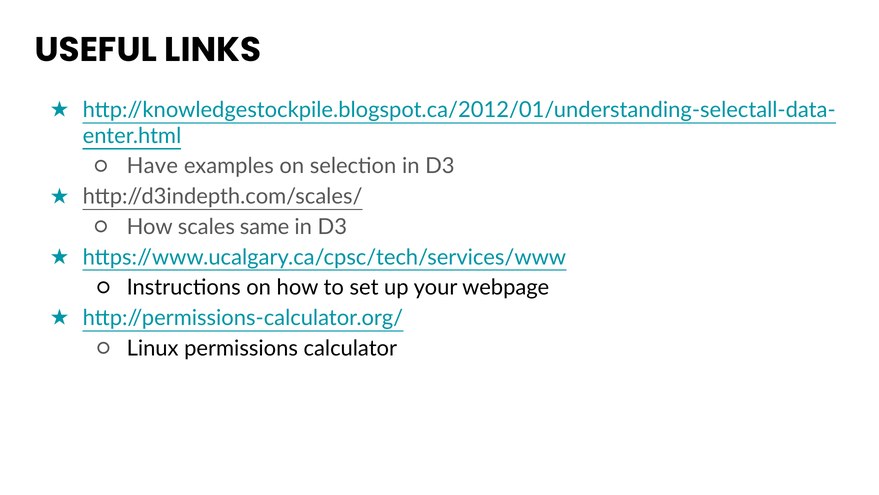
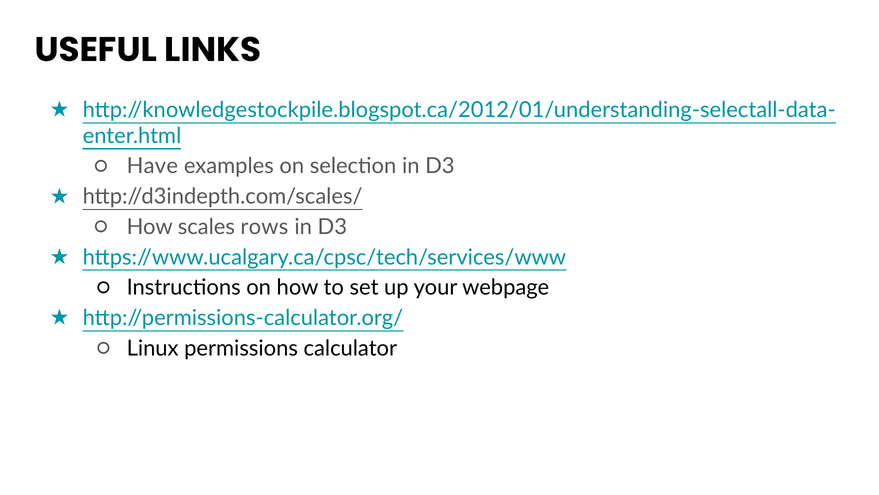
same: same -> rows (264, 227)
